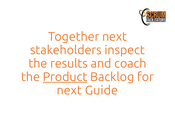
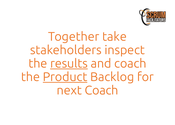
Together next: next -> take (114, 37)
results underline: none -> present (69, 63)
next Guide: Guide -> Coach (102, 90)
